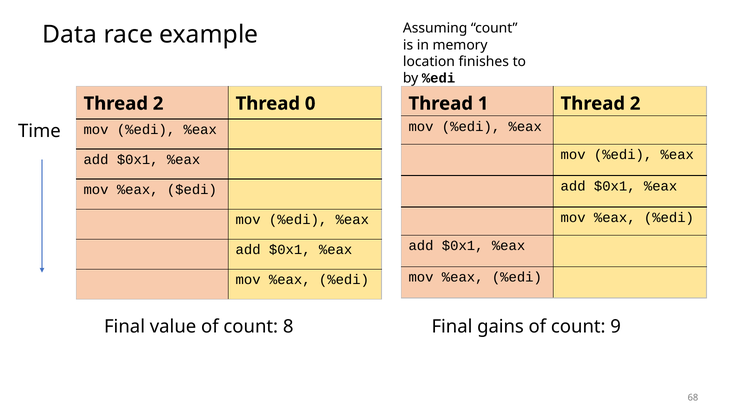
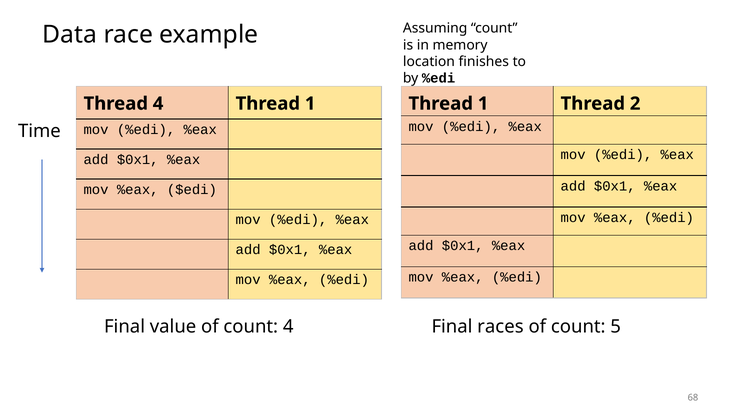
2: 2 -> 4 (158, 104)
0: 0 -> 1 (310, 104)
count 8: 8 -> 4 (288, 327)
gains: gains -> races (500, 327)
9: 9 -> 5 (616, 327)
